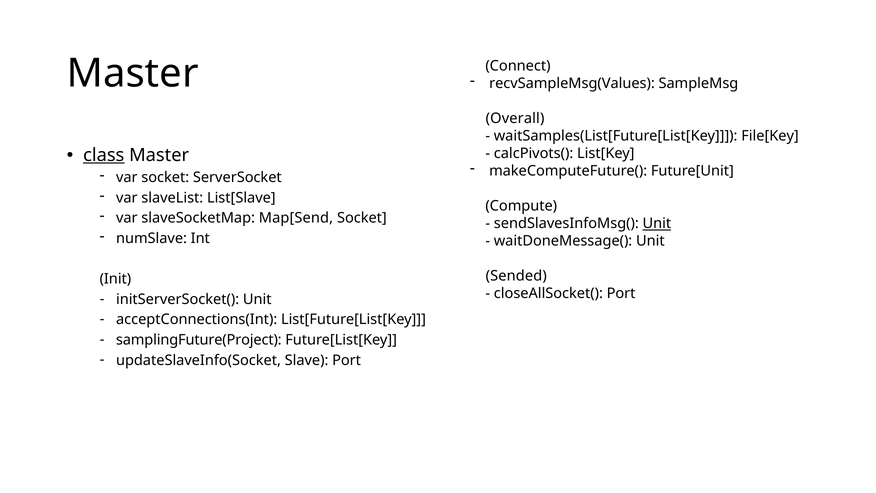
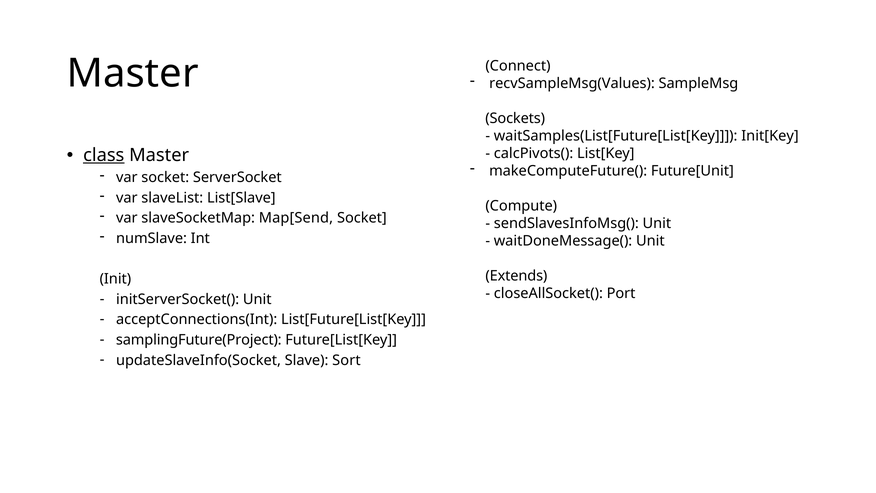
Overall: Overall -> Sockets (515, 118)
File[Key: File[Key -> Init[Key (770, 136)
Unit underline: present -> none (657, 223)
Sended: Sended -> Extends (516, 276)
Slave Port: Port -> Sort (346, 360)
